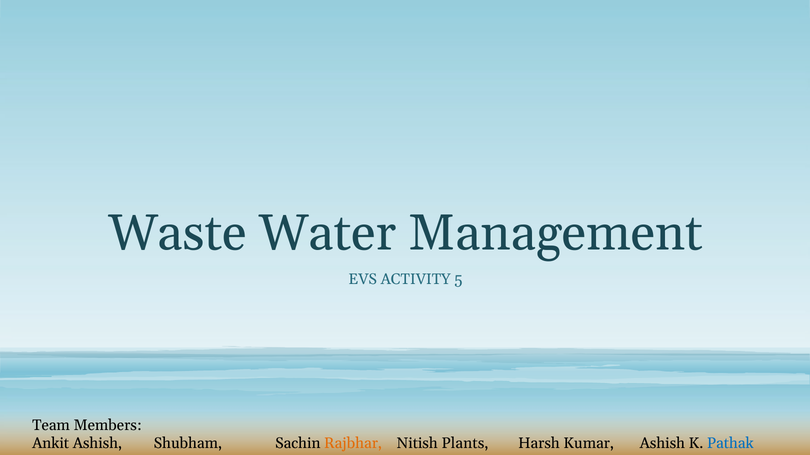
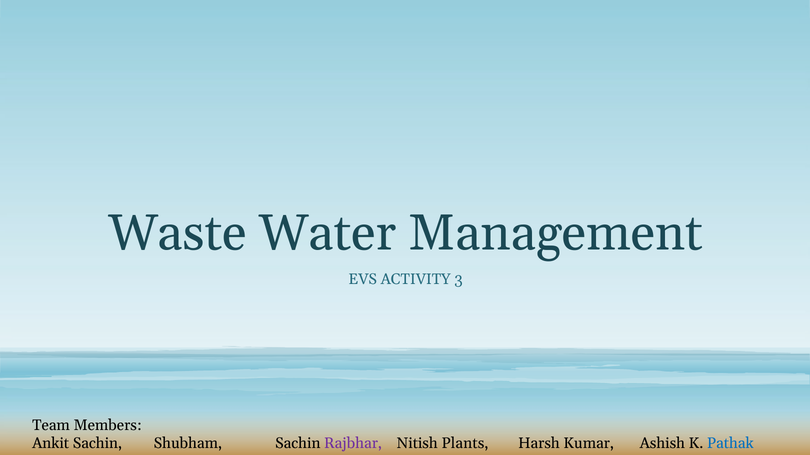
5: 5 -> 3 (458, 279)
Ankit Ashish: Ashish -> Sachin (97, 444)
Rajbhar colour: orange -> purple (353, 444)
